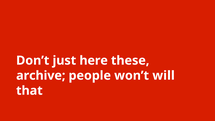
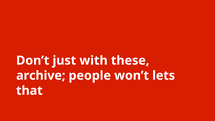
here: here -> with (94, 60)
will: will -> lets (164, 76)
